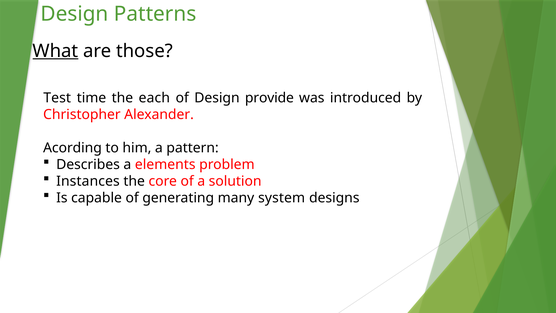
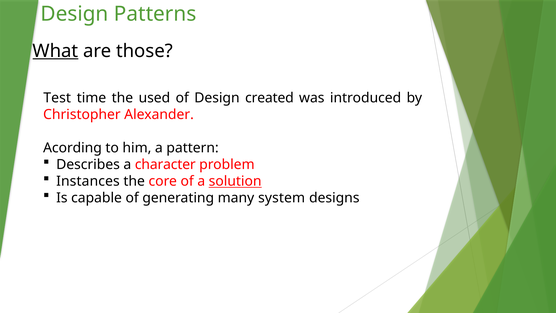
each: each -> used (154, 98)
provide: provide -> created (269, 98)
elements: elements -> character (165, 164)
solution underline: none -> present (235, 181)
